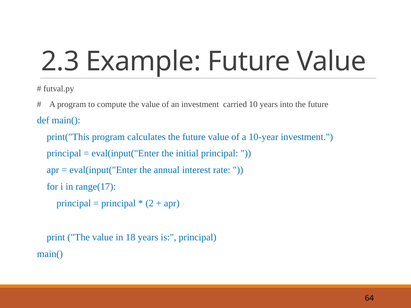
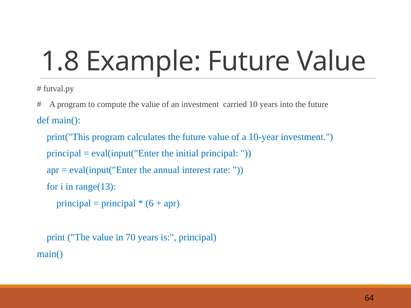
2.3: 2.3 -> 1.8 (60, 61)
range(17: range(17 -> range(13 (96, 187)
2: 2 -> 6 (150, 203)
18: 18 -> 70 (131, 238)
